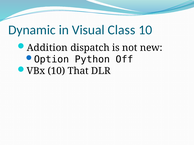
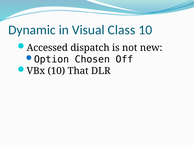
Addition: Addition -> Accessed (47, 48)
Python: Python -> Chosen (92, 60)
